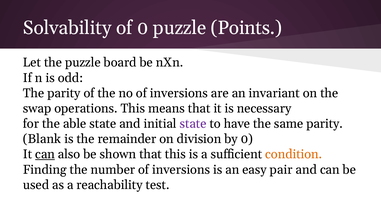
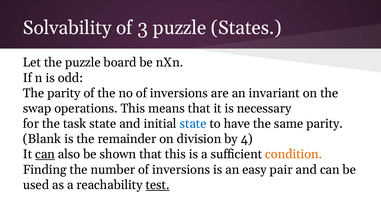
of 0: 0 -> 3 (143, 28)
Points: Points -> States (246, 28)
able: able -> task (75, 123)
state colour: purple -> blue (193, 123)
by 0: 0 -> 4 (247, 139)
test underline: none -> present (158, 184)
